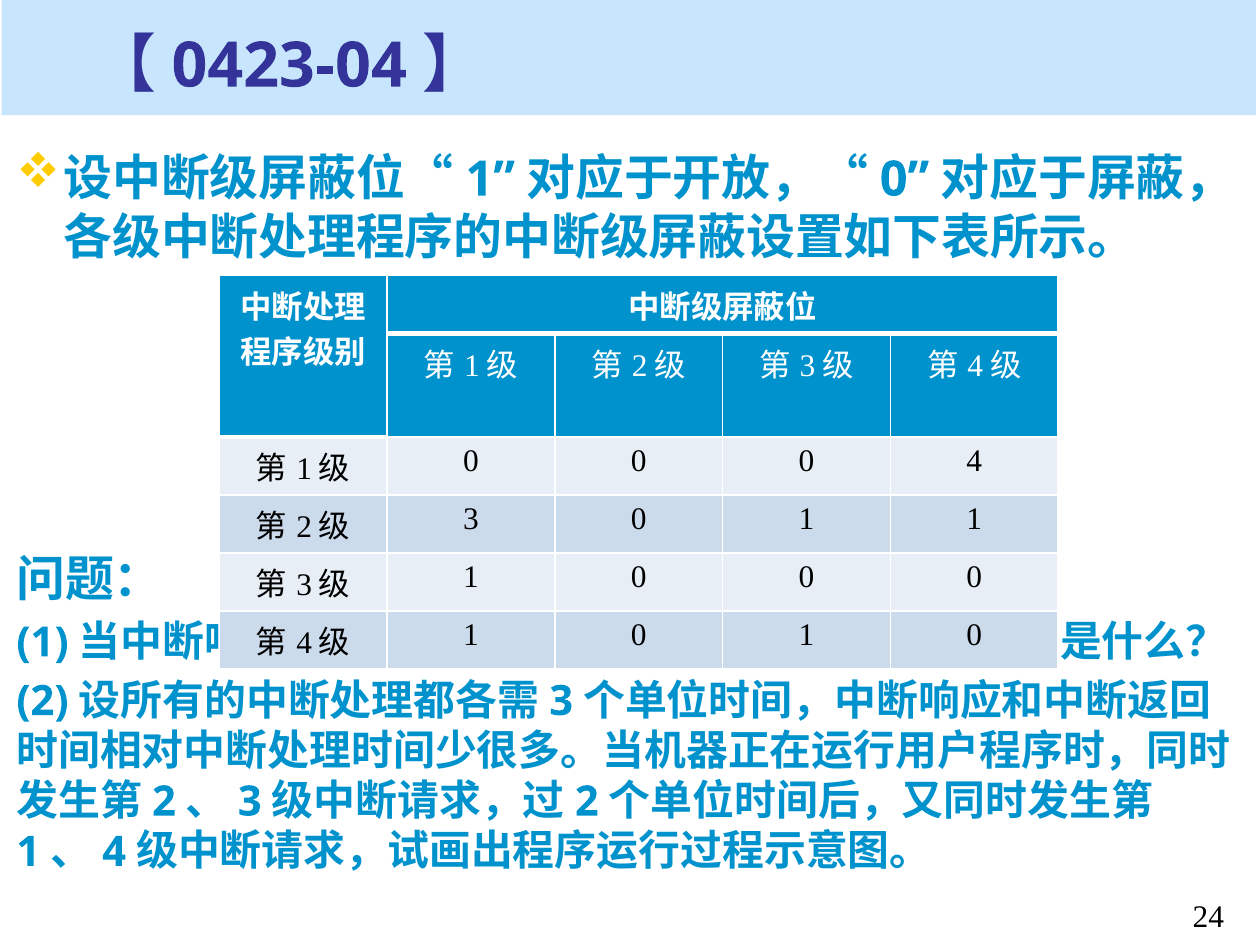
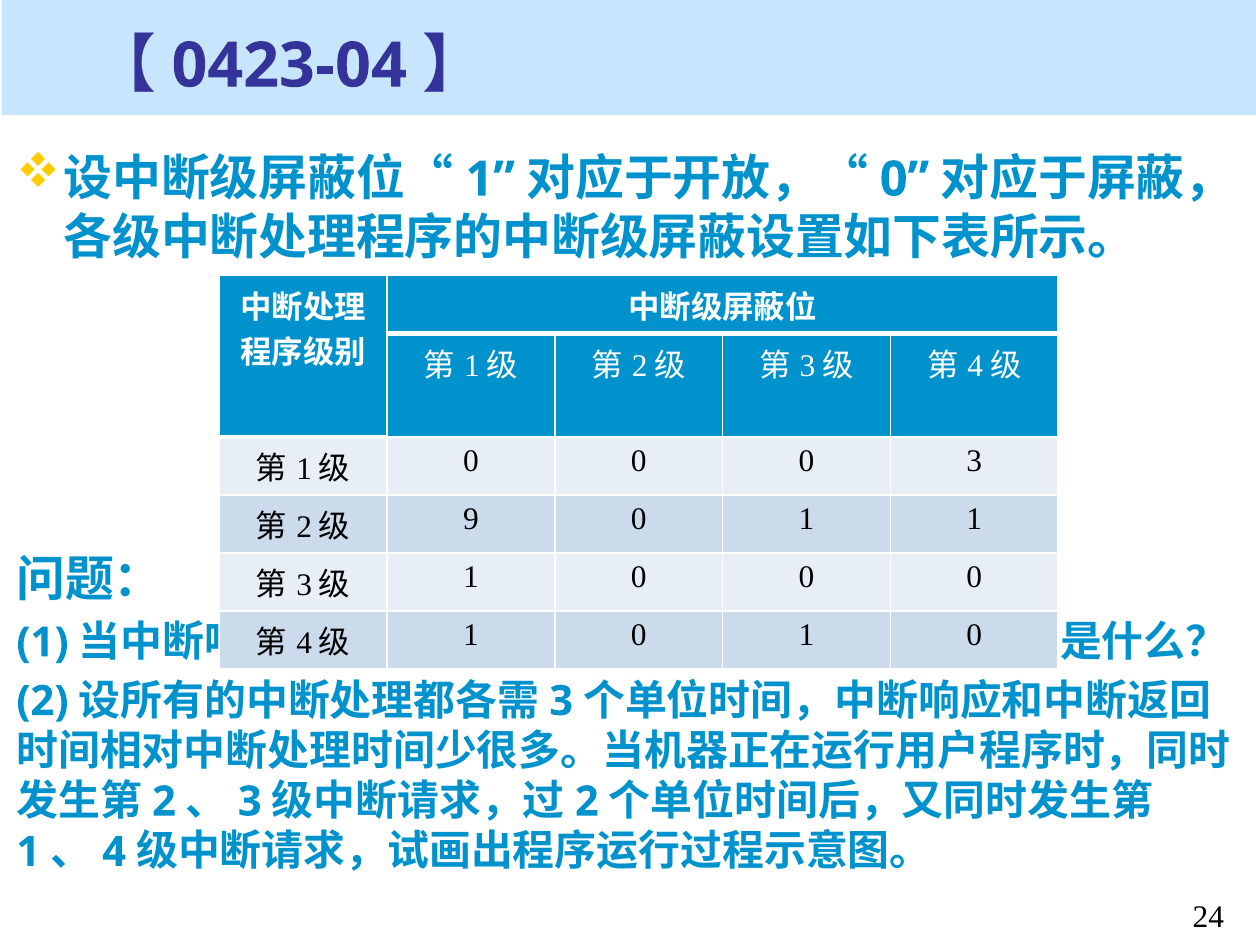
0 4: 4 -> 3 (974, 461)
3: 3 -> 9 (471, 519)
